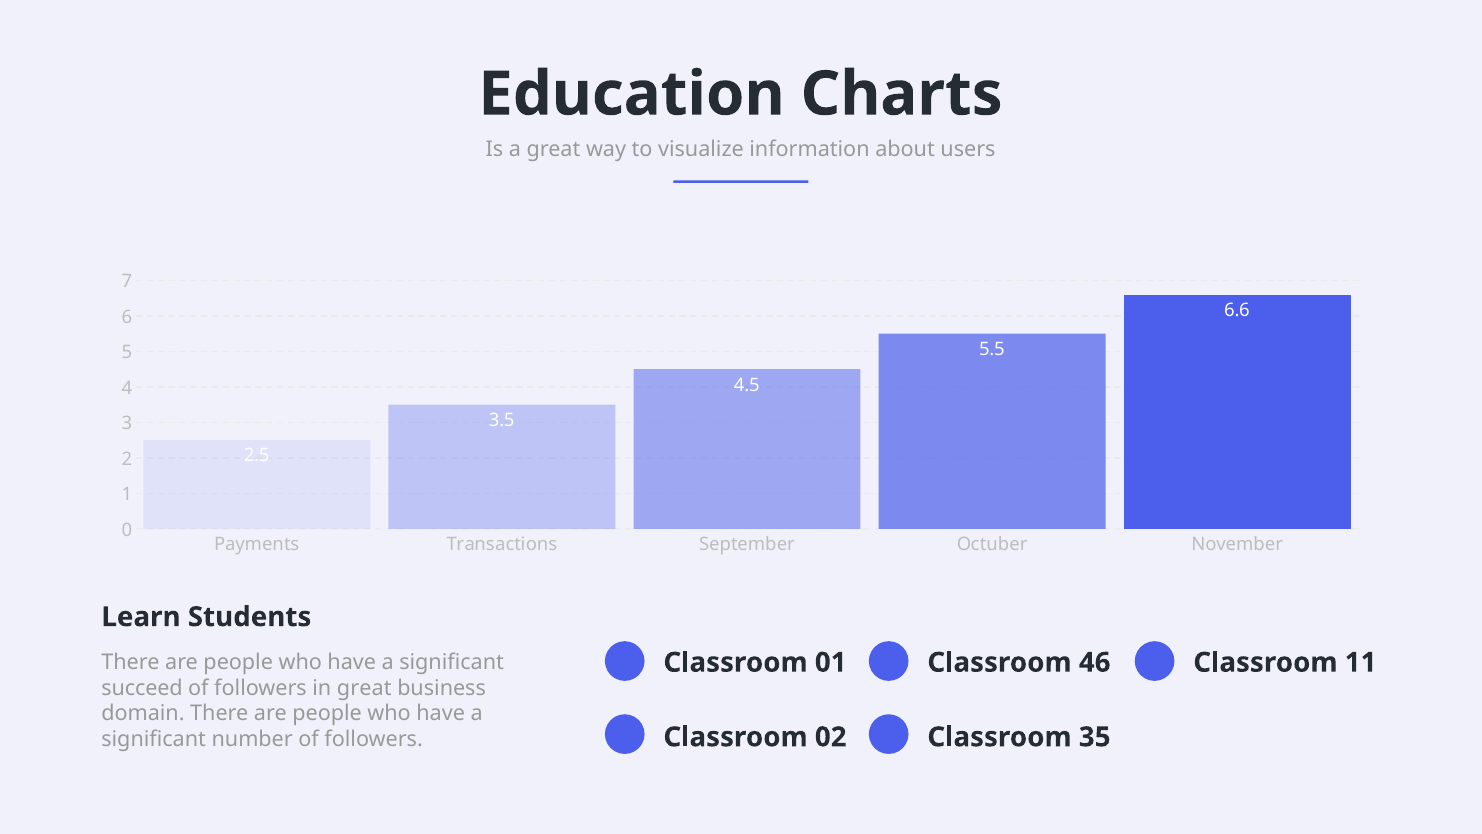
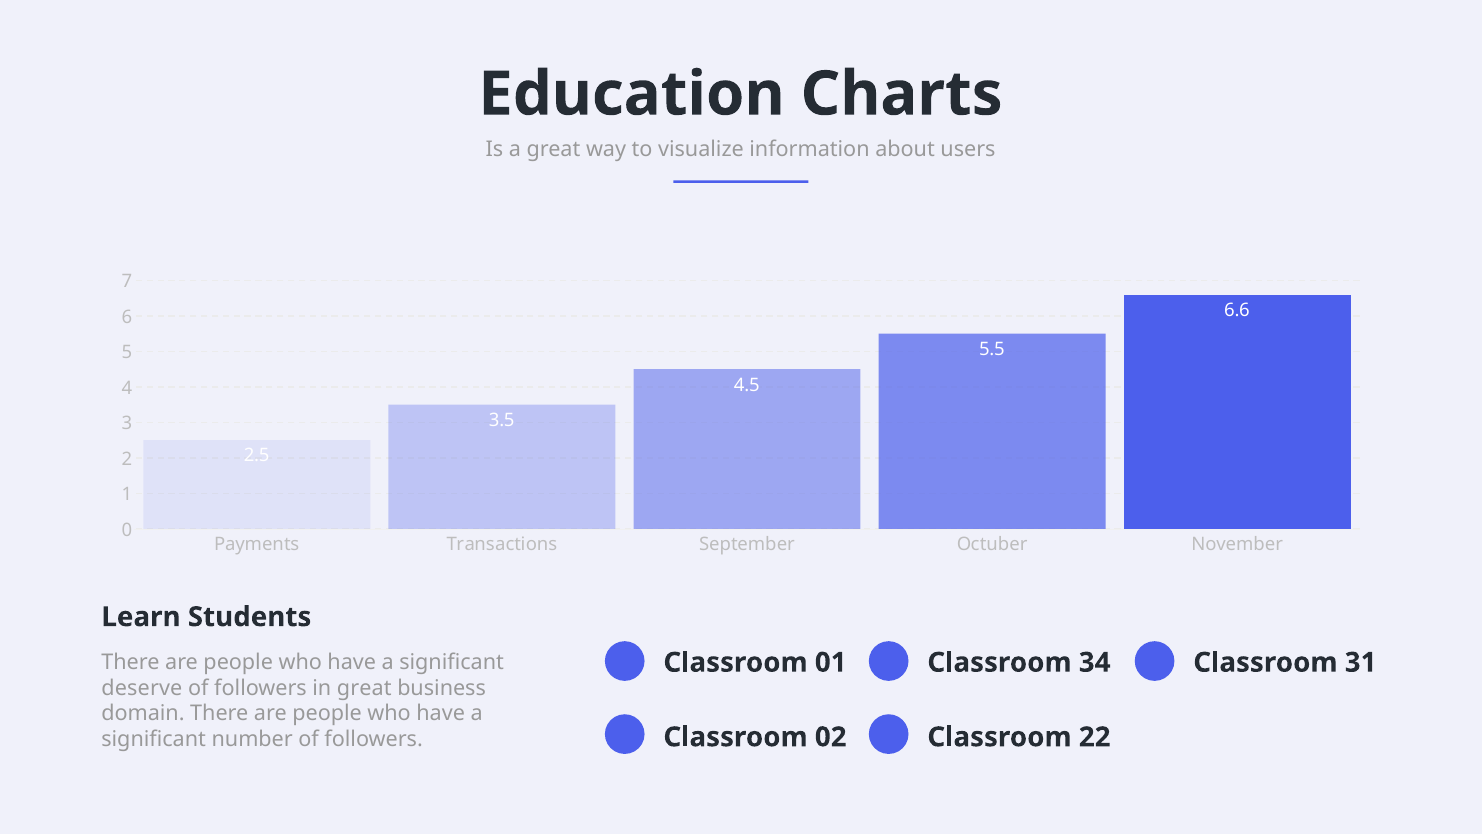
46: 46 -> 34 (1095, 662)
11: 11 -> 31 (1361, 662)
succeed: succeed -> deserve (142, 687)
35: 35 -> 22 (1095, 737)
